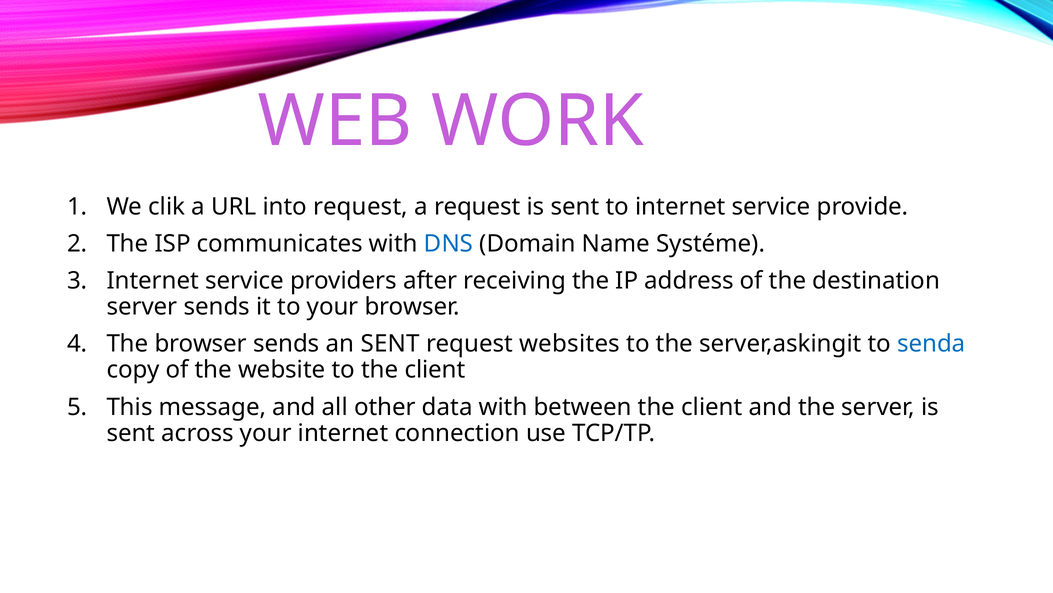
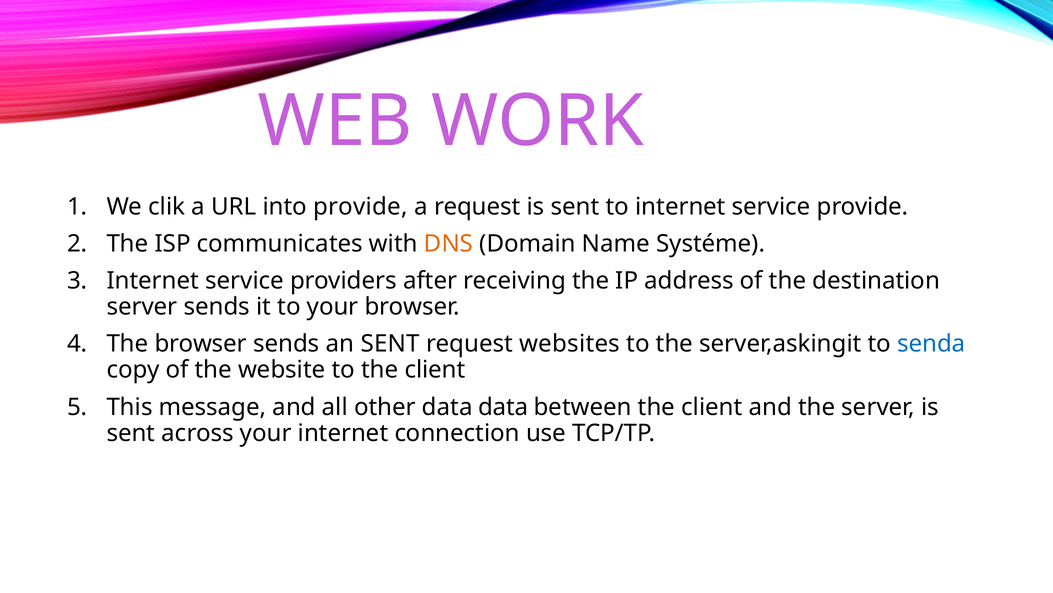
into request: request -> provide (360, 206)
DNS colour: blue -> orange (449, 243)
data with: with -> data (503, 407)
